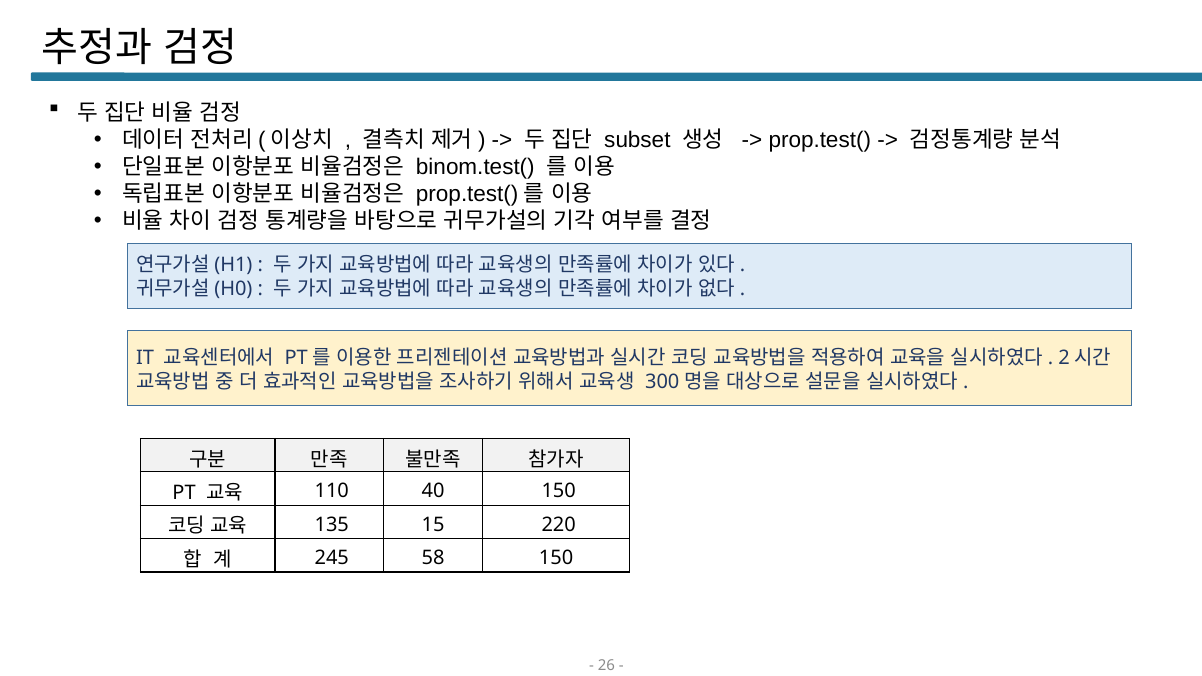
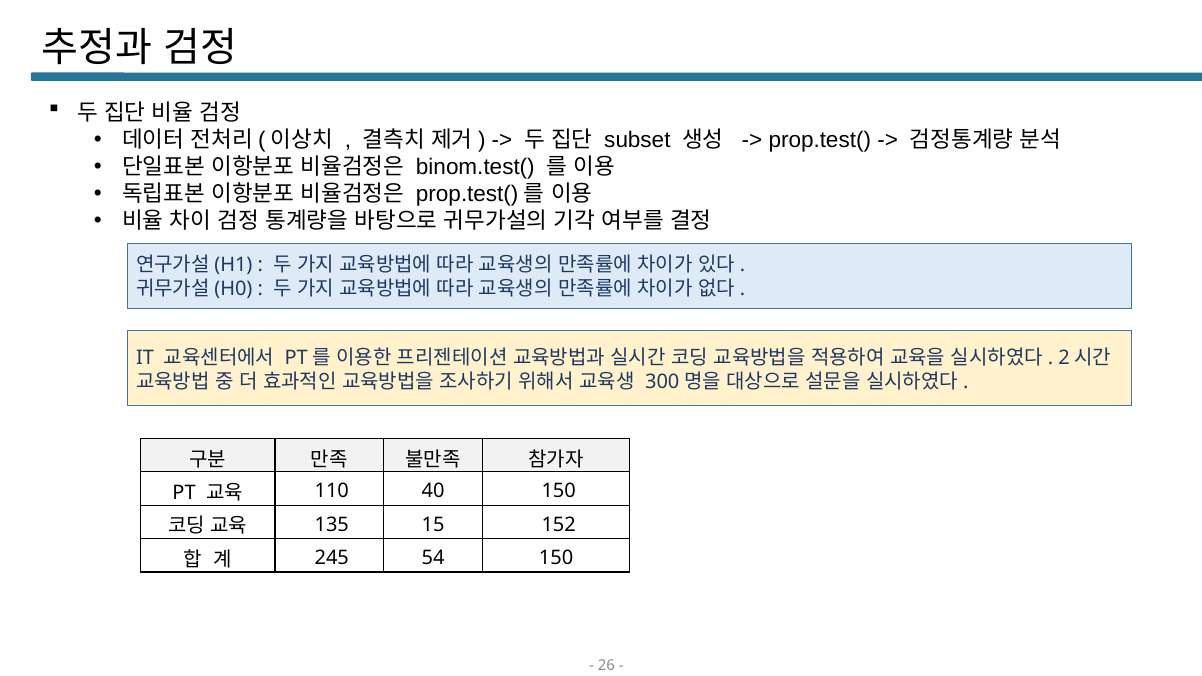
220: 220 -> 152 (559, 525)
58: 58 -> 54 (433, 558)
